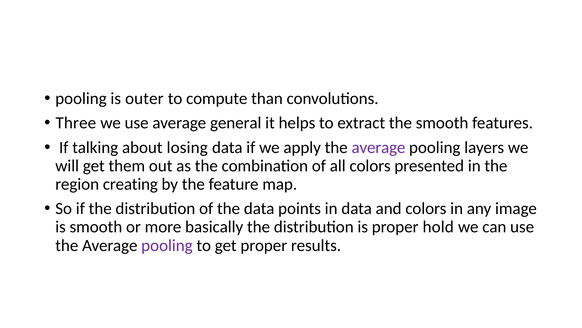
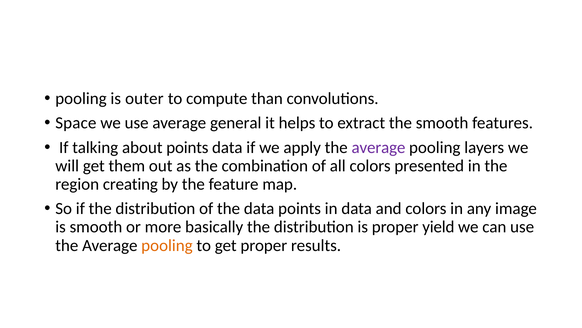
Three: Three -> Space (76, 123)
about losing: losing -> points (187, 147)
hold: hold -> yield (438, 227)
pooling colour: purple -> orange (167, 245)
